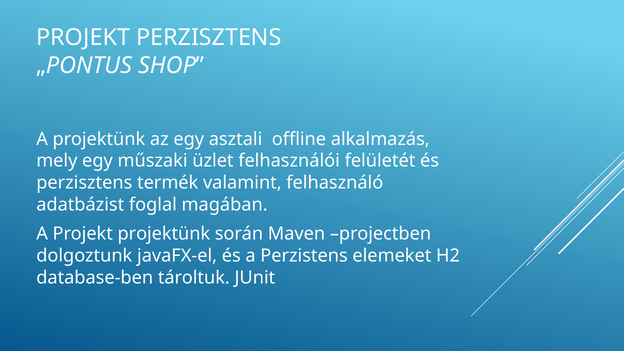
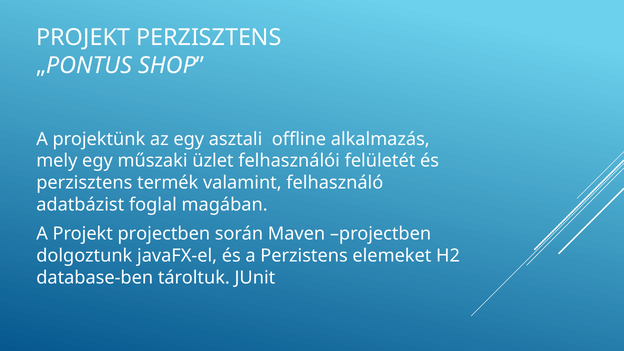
Projekt projektünk: projektünk -> projectben (164, 234)
